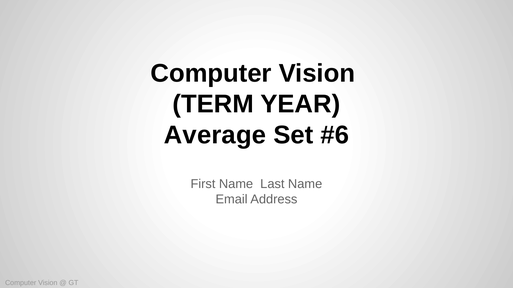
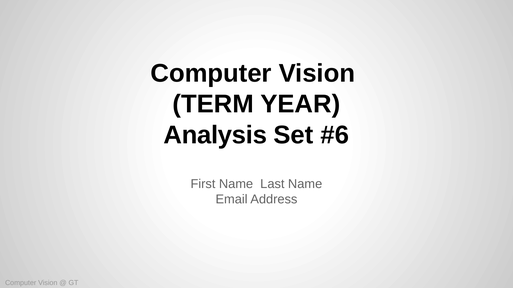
Average: Average -> Analysis (215, 135)
